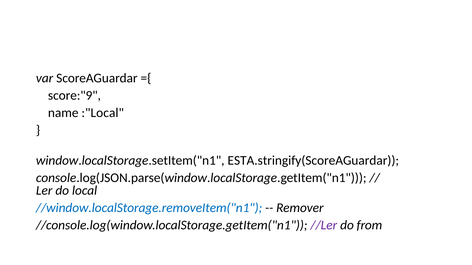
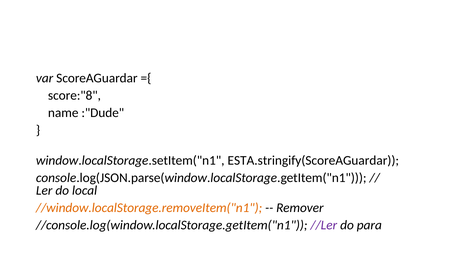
score:"9: score:"9 -> score:"8 (74, 96)
:"Local: :"Local -> :"Dude (103, 113)
//window.localStorage.removeItem("n1 colour: blue -> orange (149, 208)
from: from -> para (369, 226)
